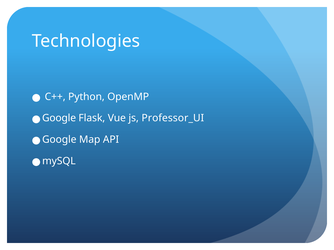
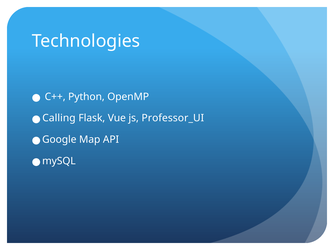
Google: Google -> Calling (59, 118)
